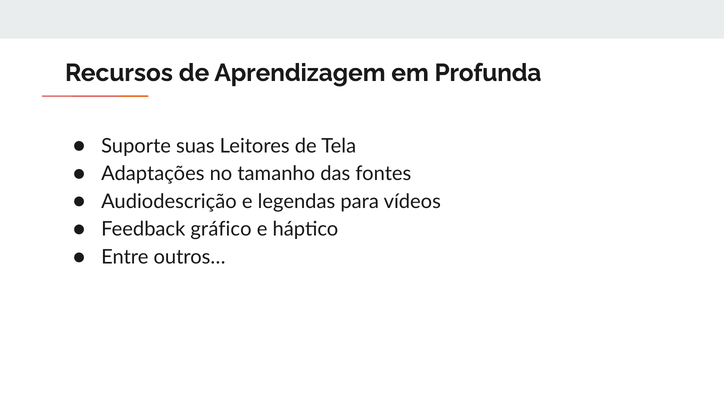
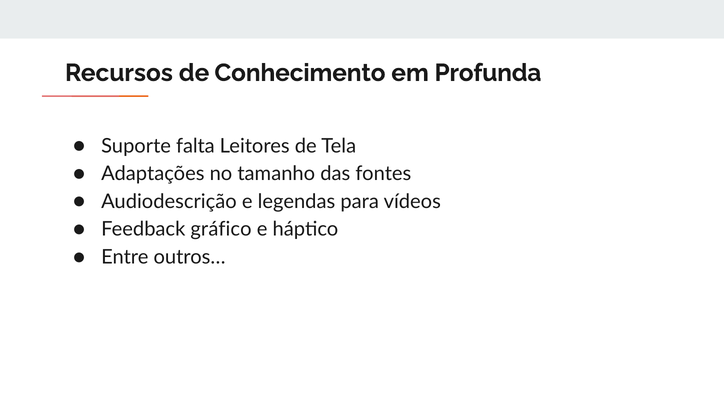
Aprendizagem: Aprendizagem -> Conhecimento (300, 73)
suas: suas -> falta (195, 146)
